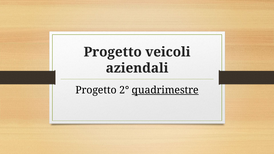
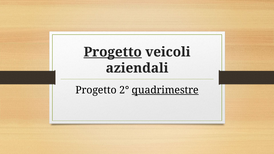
Progetto underline: none -> present (113, 52)
